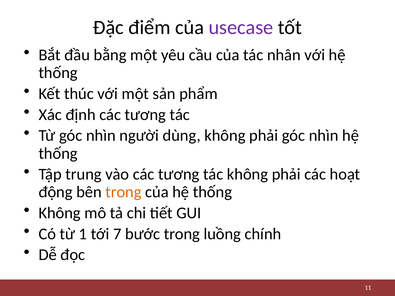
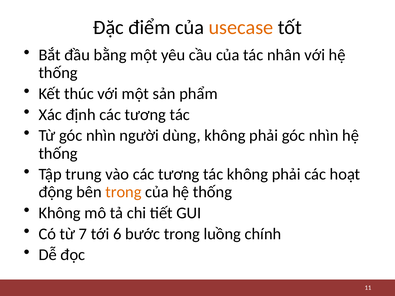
usecase colour: purple -> orange (241, 27)
1: 1 -> 7 (83, 234)
7: 7 -> 6 (117, 234)
